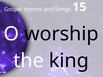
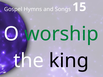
worship colour: black -> green (61, 34)
